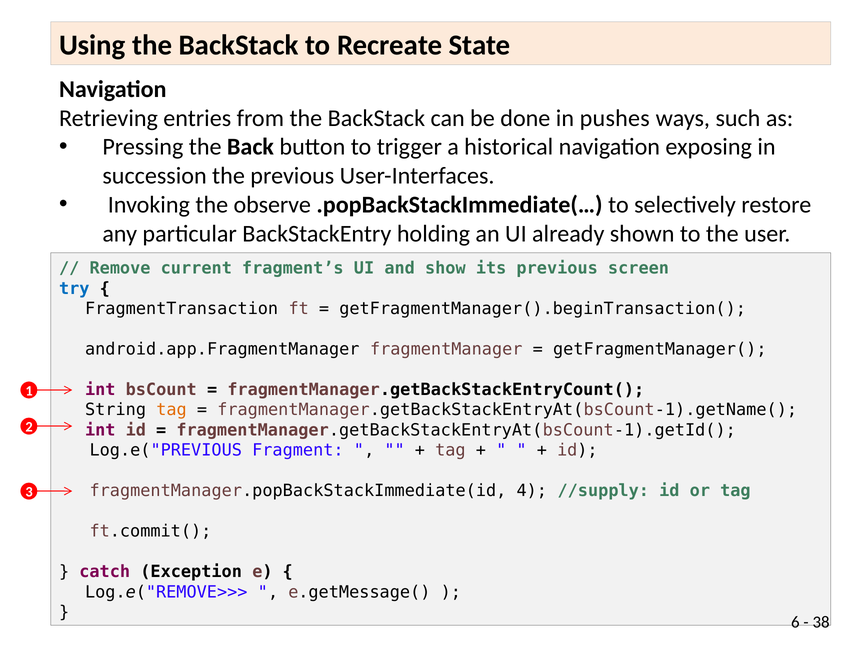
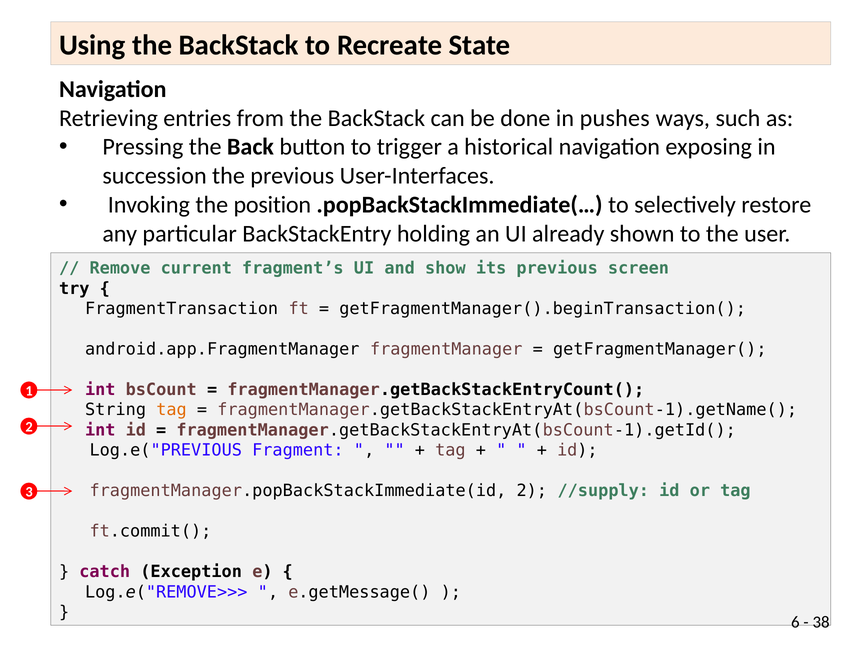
observe: observe -> position (272, 205)
try colour: blue -> black (74, 289)
fragmentManager.popBackStackImmediate(id 4: 4 -> 2 (532, 491)
